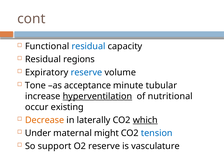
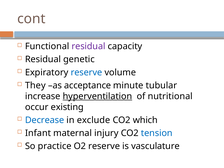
residual colour: blue -> purple (88, 46)
regions: regions -> genetic (79, 59)
Tone: Tone -> They (35, 85)
Decrease colour: orange -> blue (45, 120)
laterally: laterally -> exclude (94, 120)
which underline: present -> none (145, 120)
Under: Under -> Infant (38, 133)
might: might -> injury (106, 133)
support: support -> practice (55, 146)
